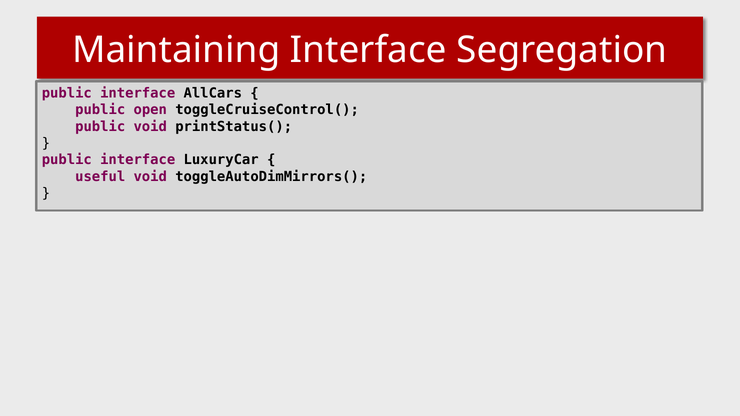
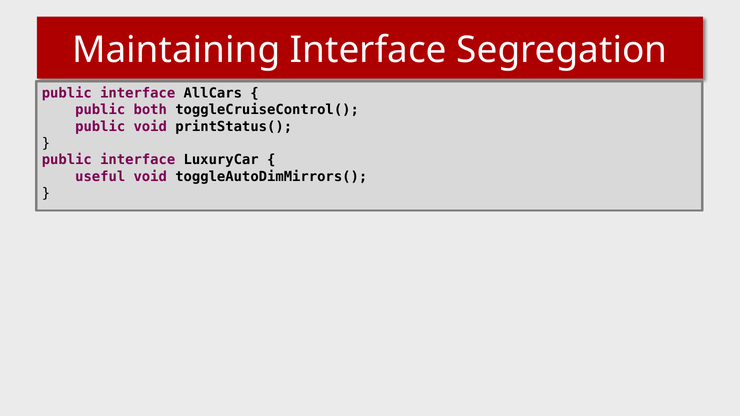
open: open -> both (150, 110)
